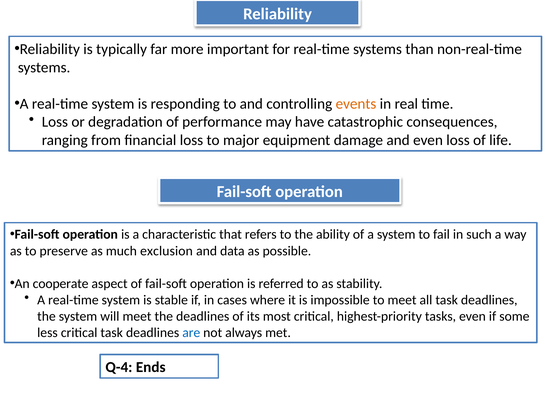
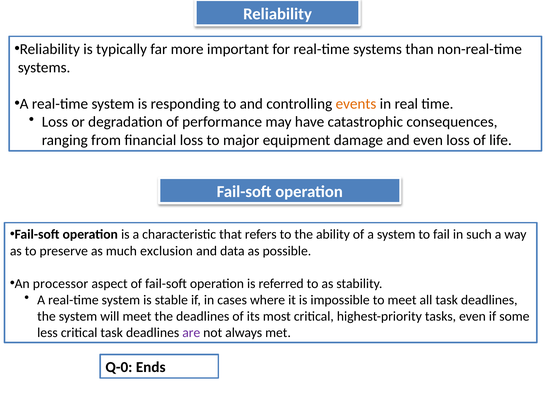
cooperate: cooperate -> processor (60, 284)
are colour: blue -> purple (191, 333)
Q-4: Q-4 -> Q-0 (119, 368)
